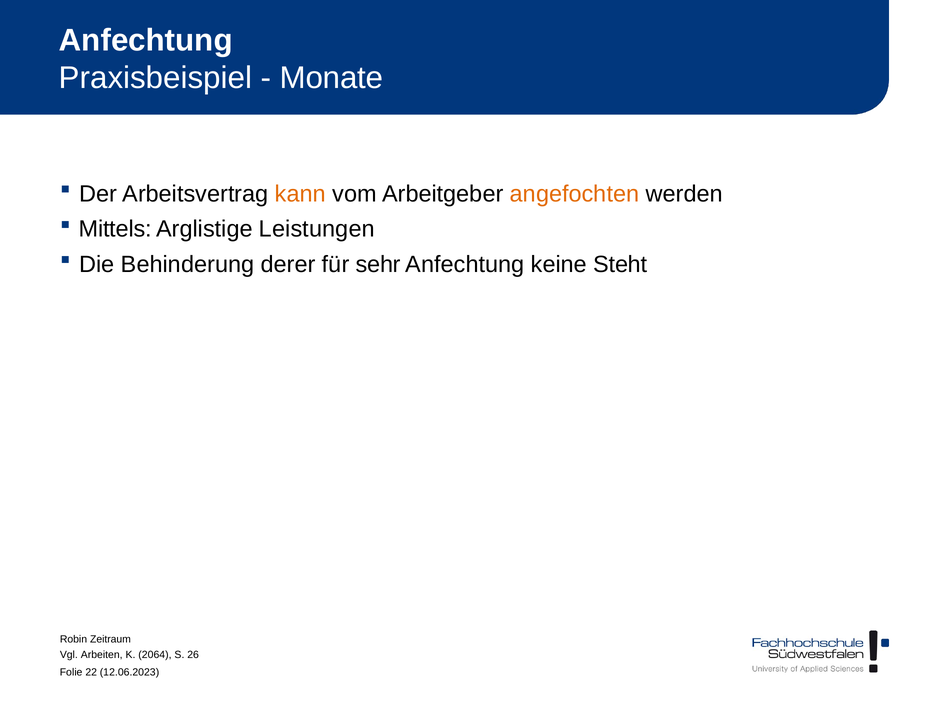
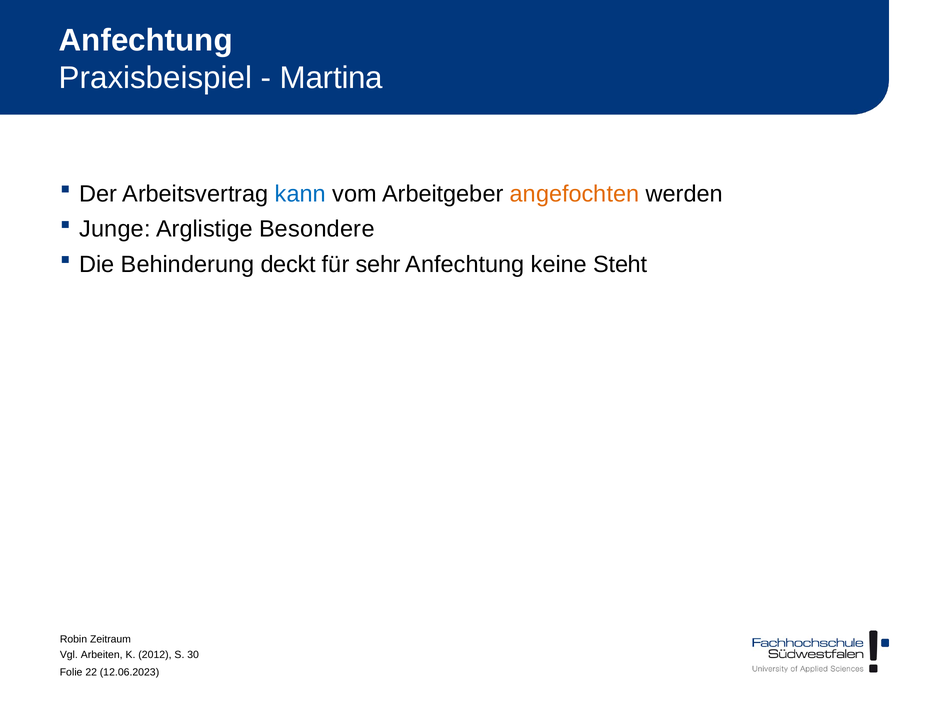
Monate: Monate -> Martina (331, 78)
kann colour: orange -> blue (300, 194)
Mittels: Mittels -> Junge (115, 229)
Leistungen: Leistungen -> Besondere (317, 229)
derer: derer -> deckt (288, 264)
2064: 2064 -> 2012 (155, 655)
26: 26 -> 30 (193, 655)
